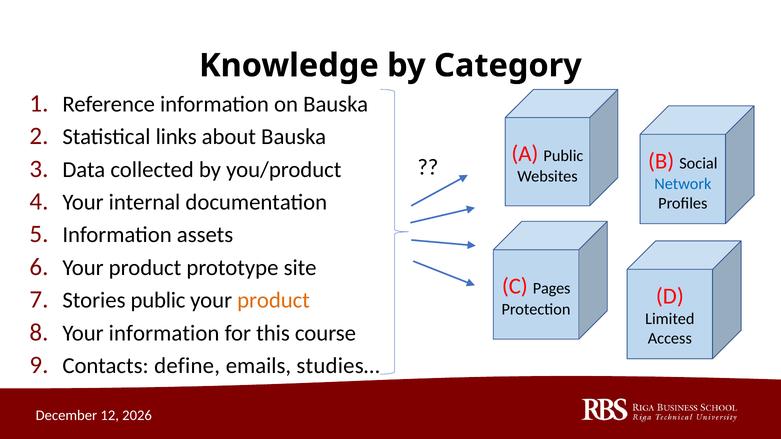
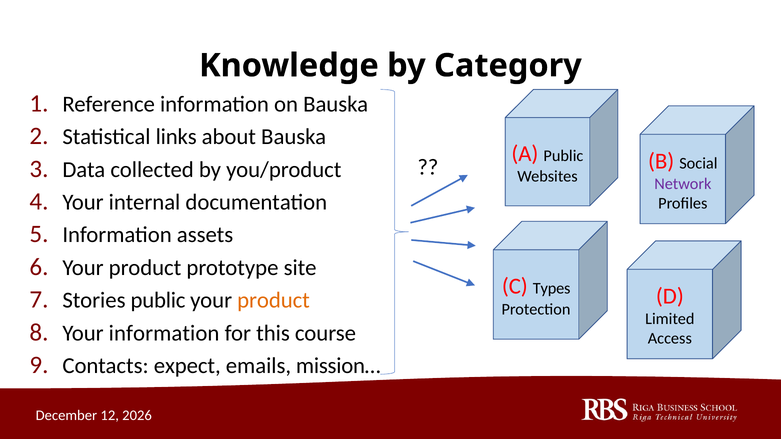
Network colour: blue -> purple (683, 184)
Pages: Pages -> Types (552, 289)
define: define -> expect (187, 366)
studies…: studies… -> mission… (338, 366)
